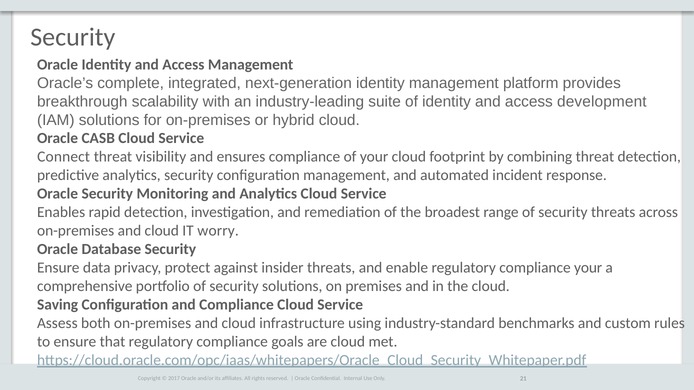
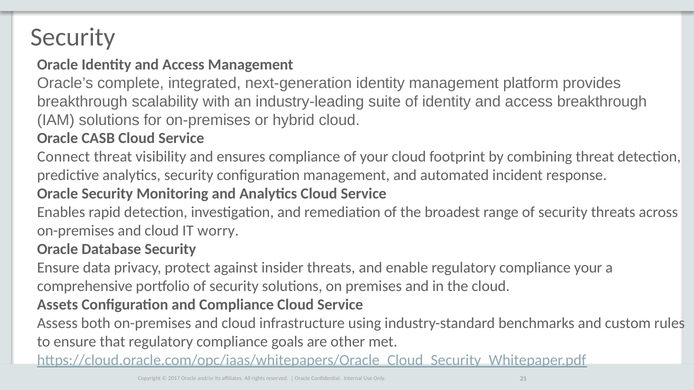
access development: development -> breakthrough (602, 102)
Saving: Saving -> Assets (58, 305)
are cloud: cloud -> other (348, 342)
